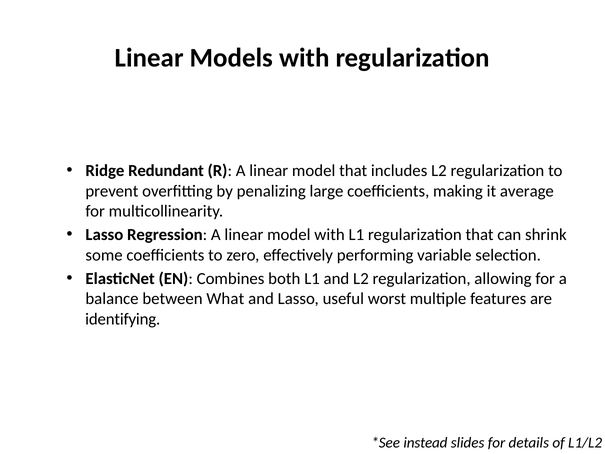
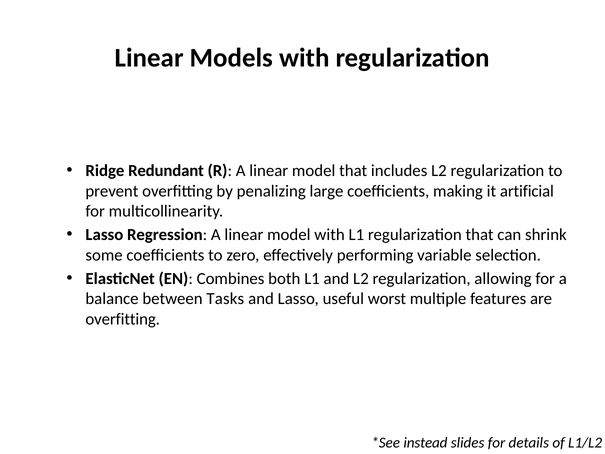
average: average -> artificial (527, 191)
What: What -> Tasks (225, 299)
identifying: identifying -> overfitting (123, 319)
